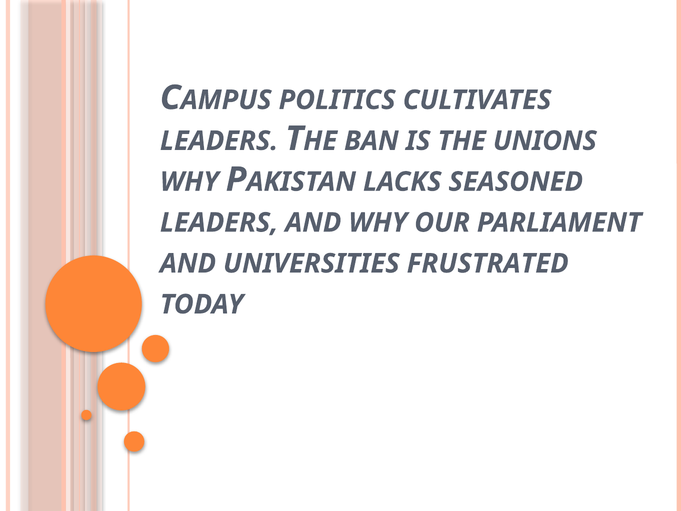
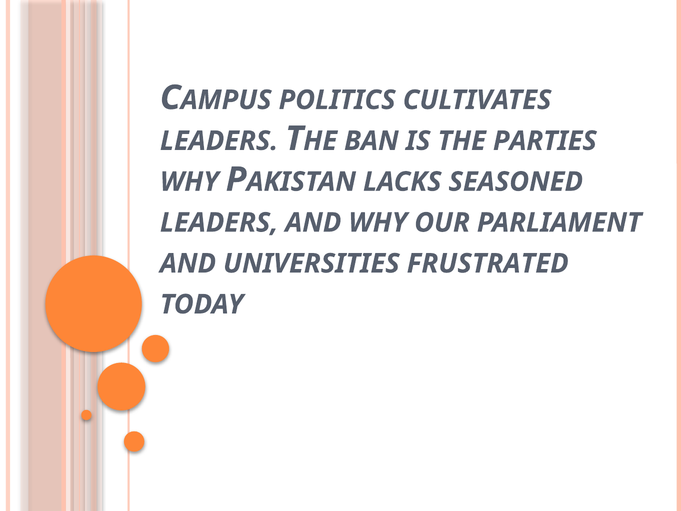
UNIONS: UNIONS -> PARTIES (545, 141)
